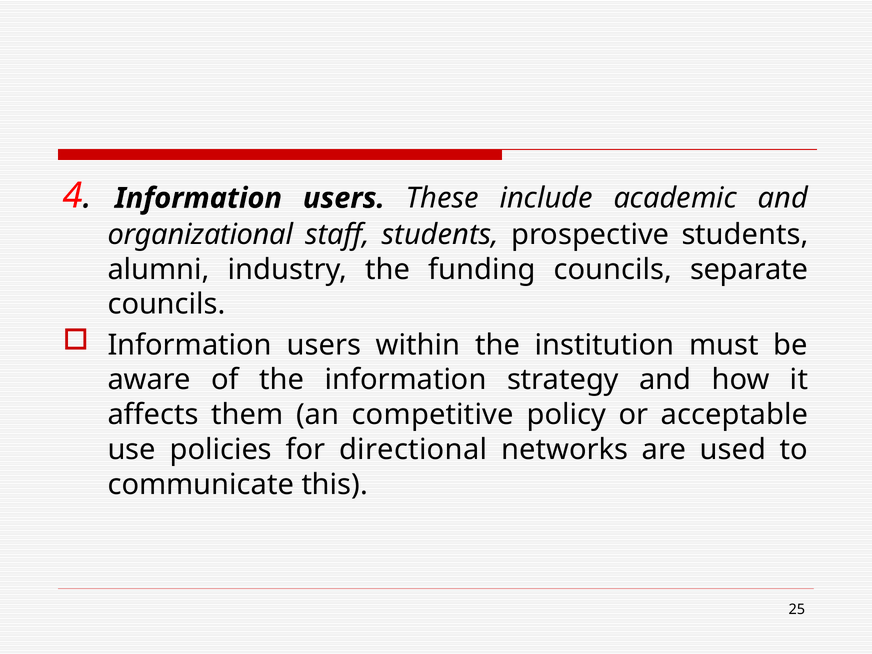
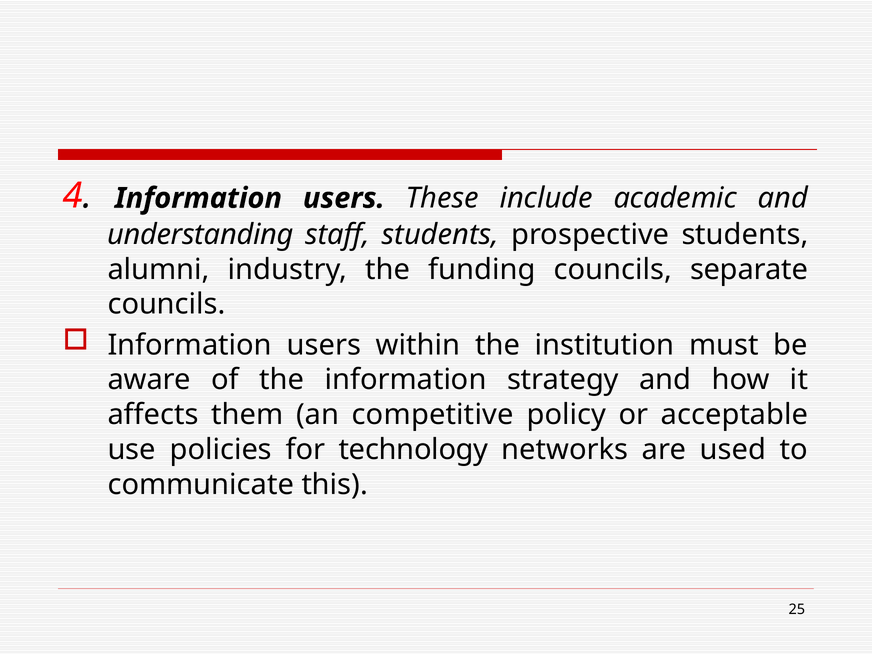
organizational: organizational -> understanding (200, 235)
directional: directional -> technology (414, 450)
